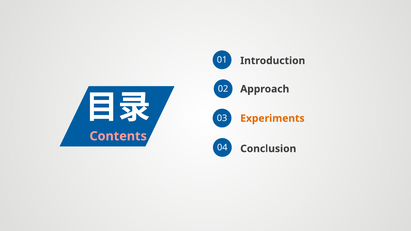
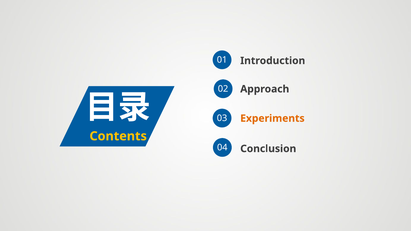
Contents colour: pink -> yellow (118, 136)
